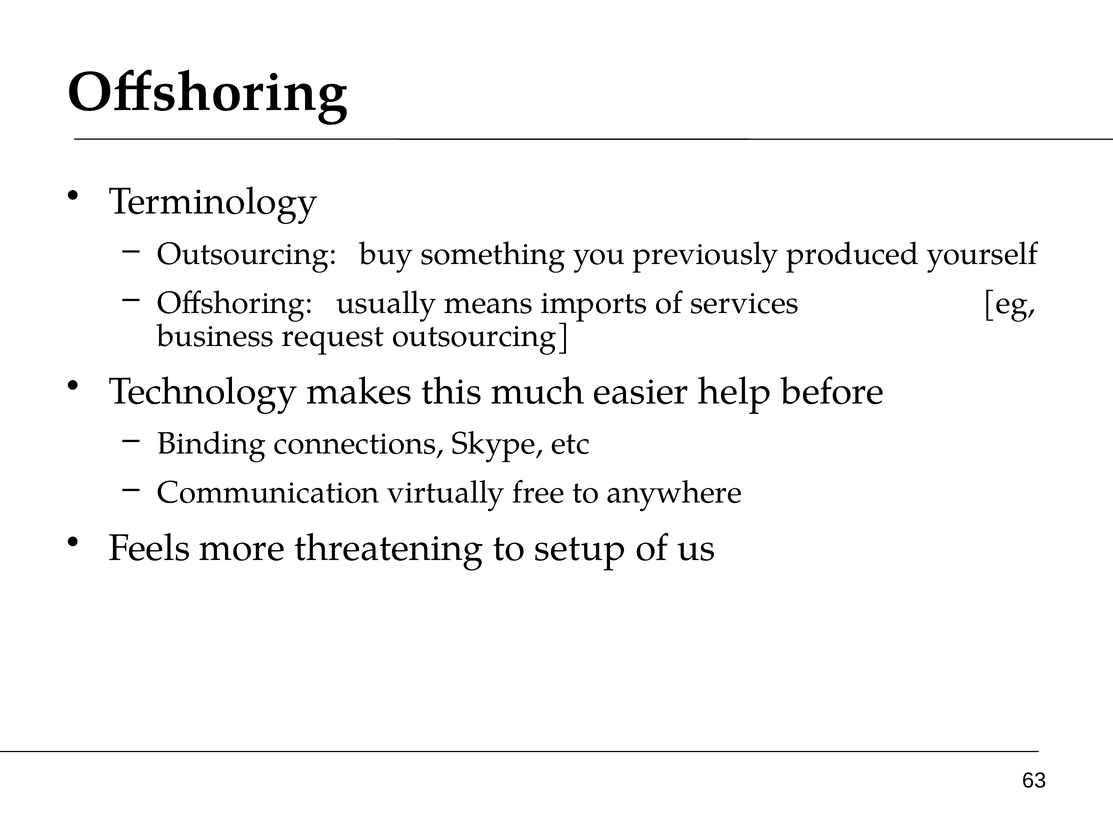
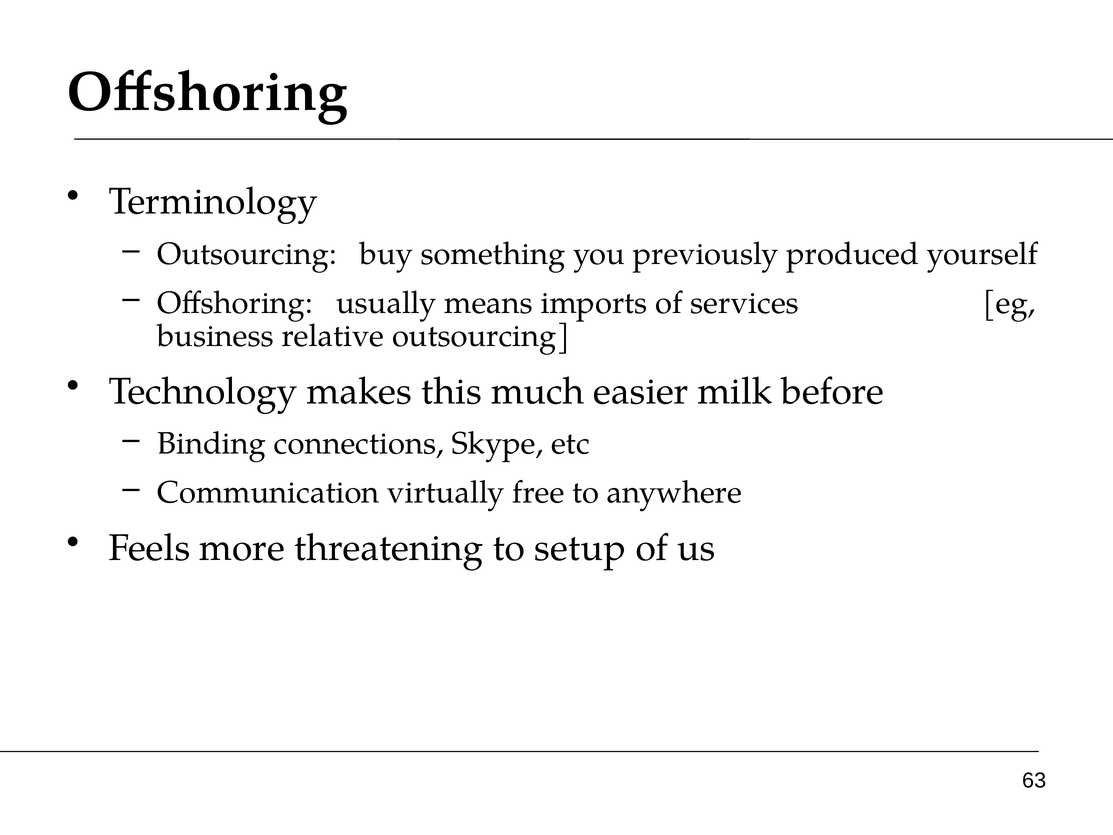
request: request -> relative (333, 336)
help: help -> milk (735, 391)
